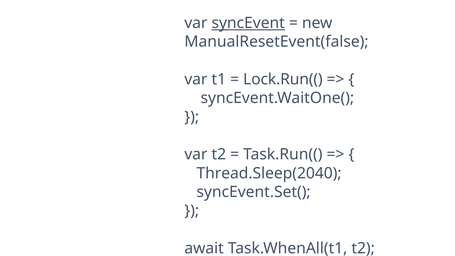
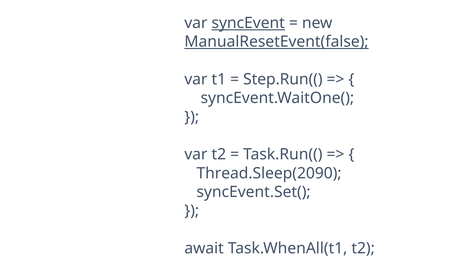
ManualResetEvent(false underline: none -> present (276, 42)
Lock.Run((: Lock.Run(( -> Step.Run(( (283, 79)
Thread.Sleep(2040: Thread.Sleep(2040 -> Thread.Sleep(2090 (269, 173)
